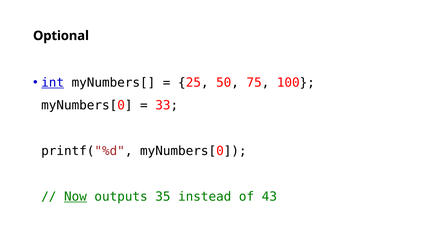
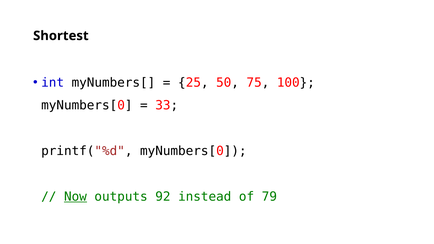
Optional: Optional -> Shortest (61, 36)
int underline: present -> none (53, 83)
35: 35 -> 92 (163, 197)
43: 43 -> 79 (269, 197)
